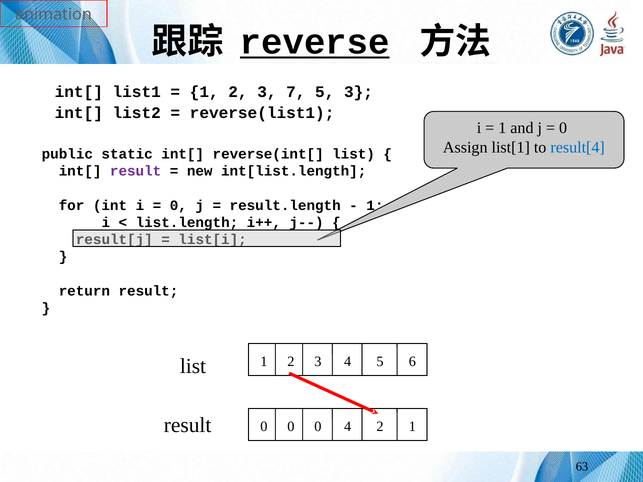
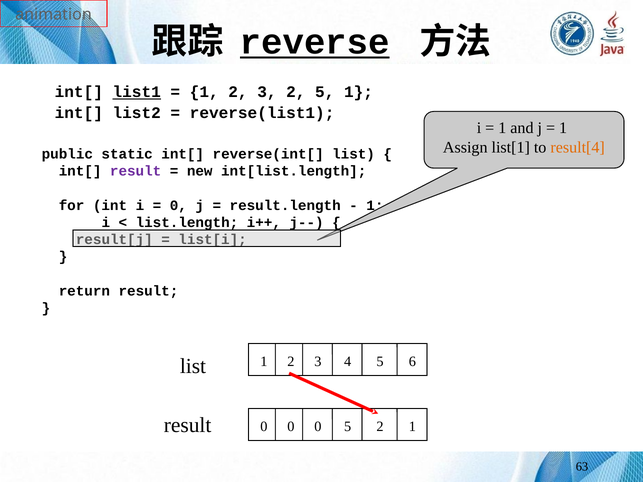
list1 underline: none -> present (137, 92)
3 7: 7 -> 2 (296, 92)
5 3: 3 -> 1 (359, 92)
0: 0 -> 1 (563, 128)
result[4 colour: blue -> orange (578, 147)
0 4: 4 -> 5 (348, 427)
